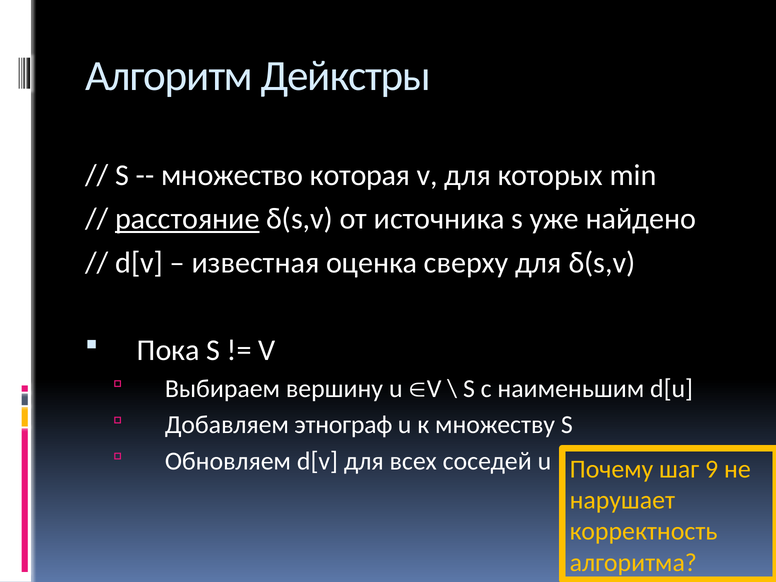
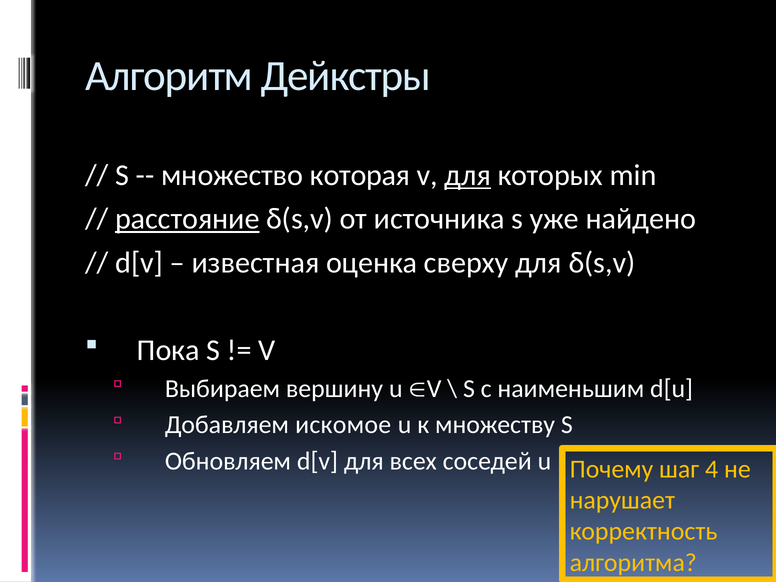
для underline: none -> present (468, 175)
этнограф: этнограф -> искомое (343, 425)
9: 9 -> 4 (712, 469)
